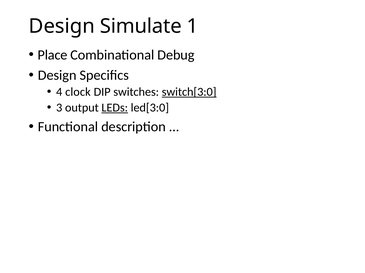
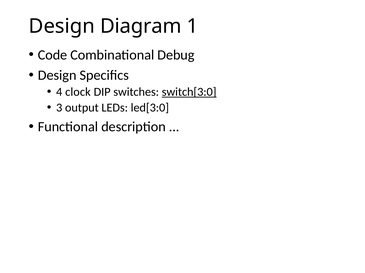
Simulate: Simulate -> Diagram (141, 26)
Place: Place -> Code (53, 55)
LEDs underline: present -> none (115, 108)
